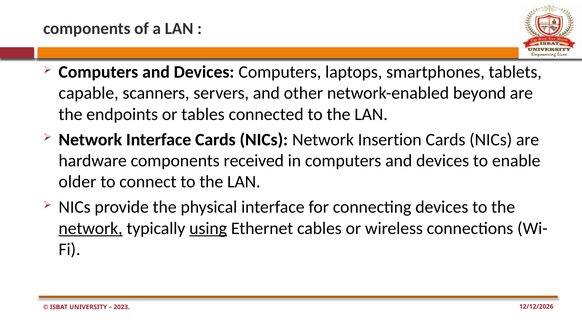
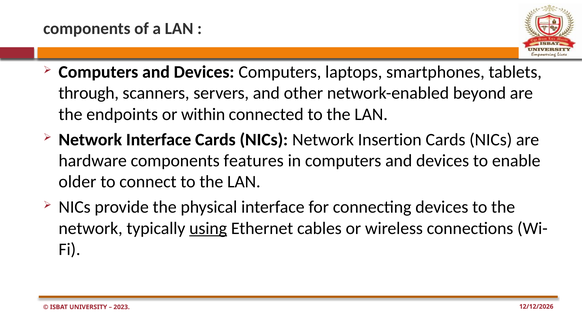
capable: capable -> through (89, 93)
tables: tables -> within (203, 114)
received: received -> features (254, 161)
network underline: present -> none (91, 229)
